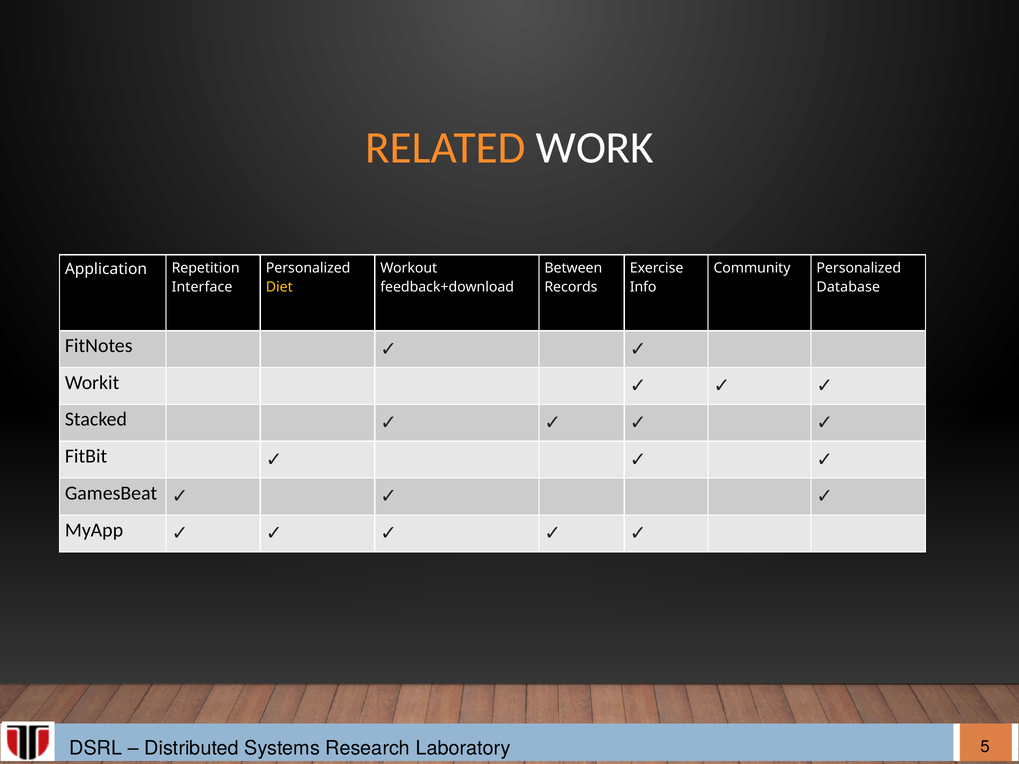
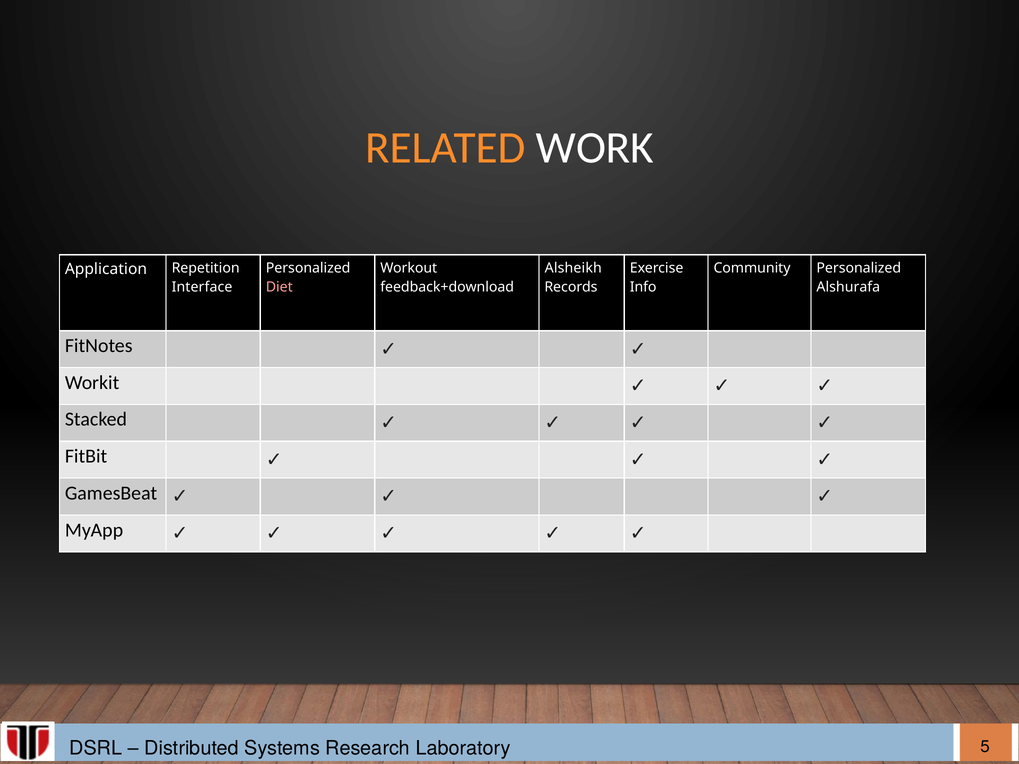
Between: Between -> Alsheikh (573, 268)
Diet colour: yellow -> pink (279, 287)
Database: Database -> Alshurafa (848, 287)
